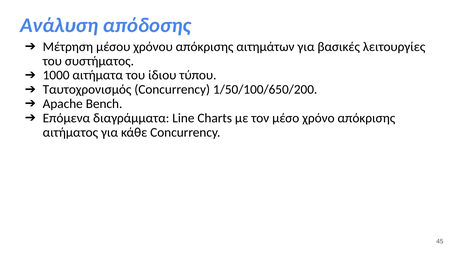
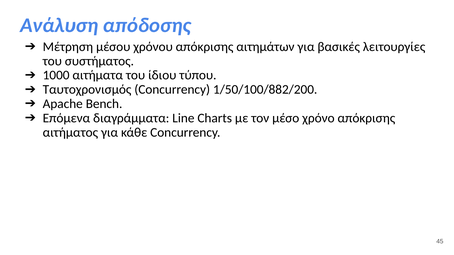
1/50/100/650/200: 1/50/100/650/200 -> 1/50/100/882/200 (265, 90)
